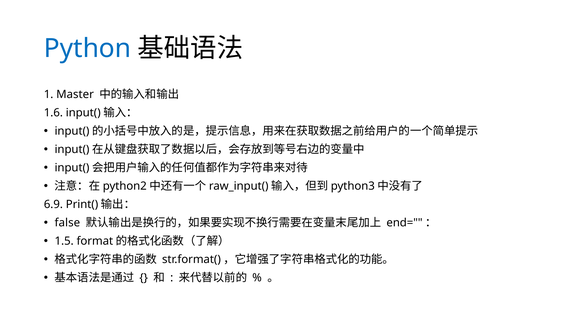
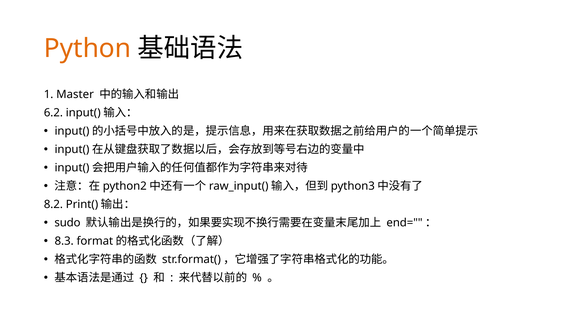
Python colour: blue -> orange (88, 48)
1.6: 1.6 -> 6.2 (53, 113)
6.9: 6.9 -> 8.2 (53, 204)
false: false -> sudo (68, 222)
1.5: 1.5 -> 8.3 (64, 241)
